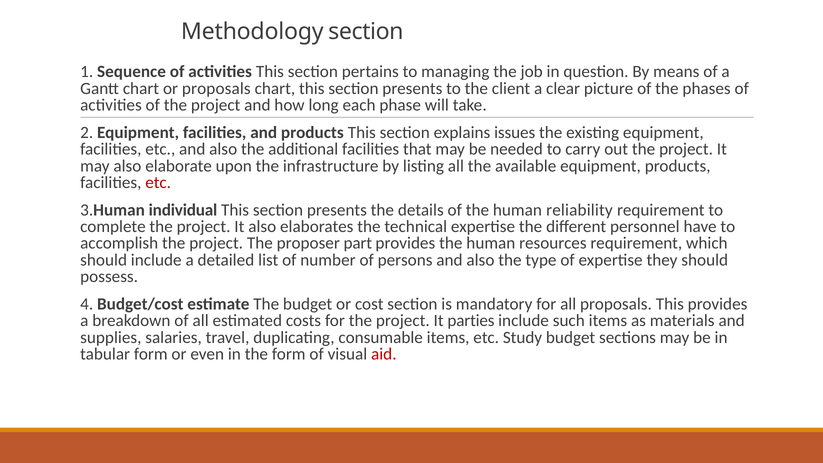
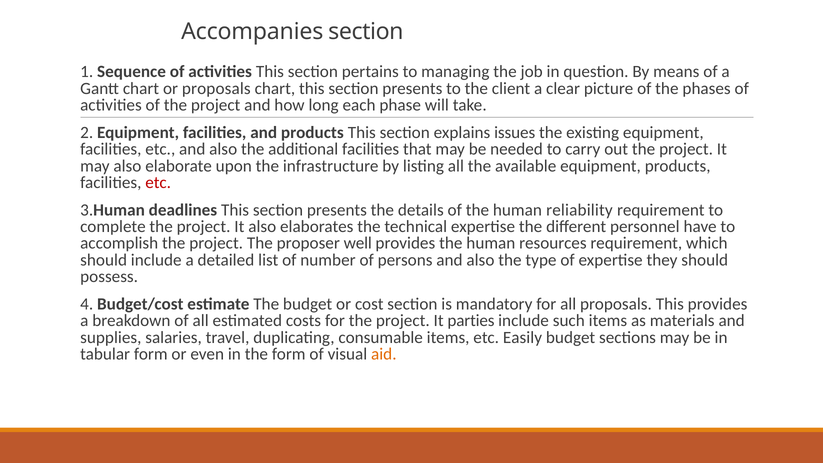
Methodology: Methodology -> Accompanies (252, 32)
individual: individual -> deadlines (183, 210)
part: part -> well (358, 243)
Study: Study -> Easily (522, 337)
aid colour: red -> orange (384, 354)
